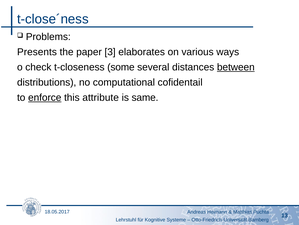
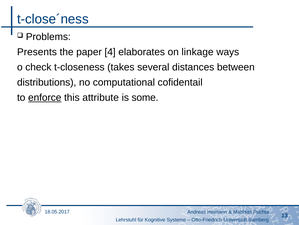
3: 3 -> 4 (110, 52)
various: various -> linkage (198, 52)
some: some -> takes (121, 67)
between underline: present -> none (236, 67)
same: same -> some (145, 97)
